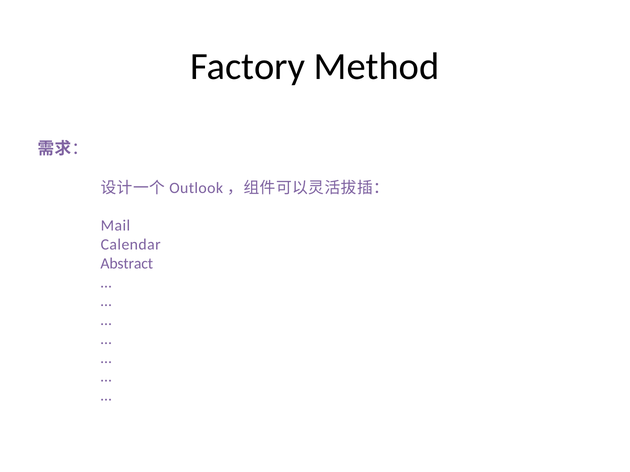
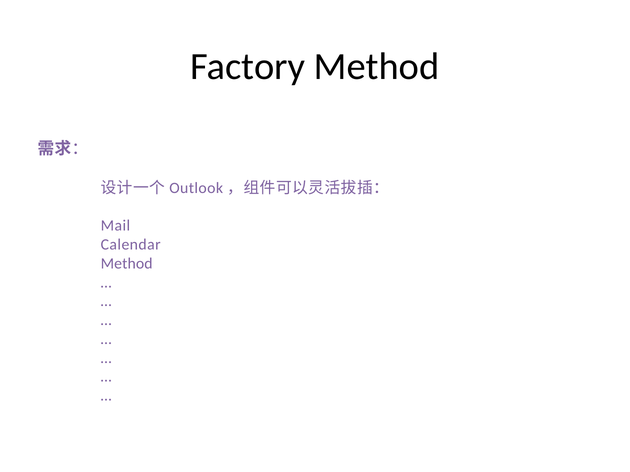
Abstract: Abstract -> Method (127, 264)
